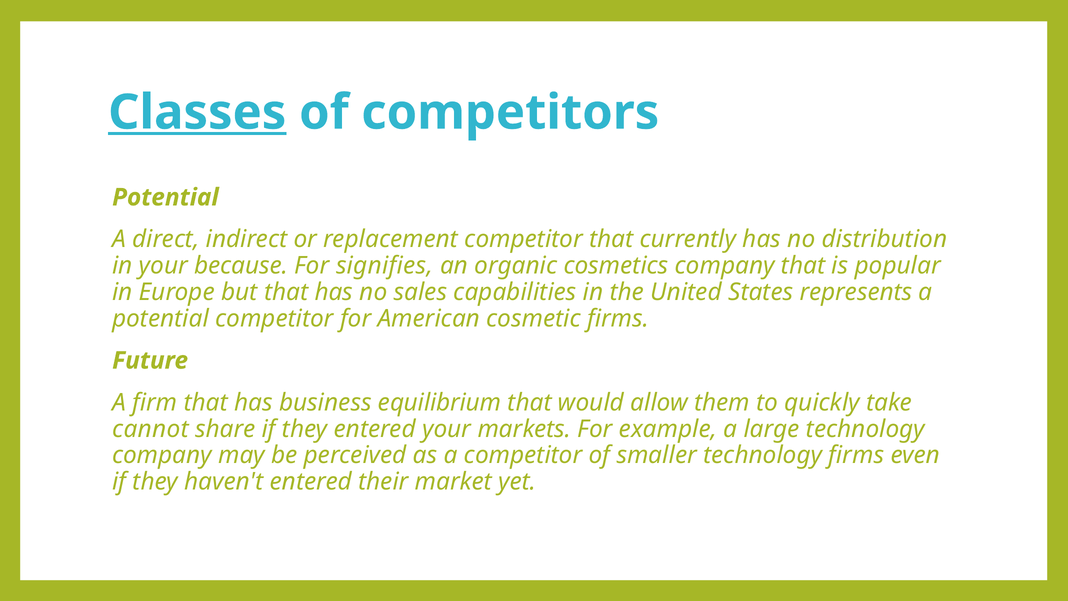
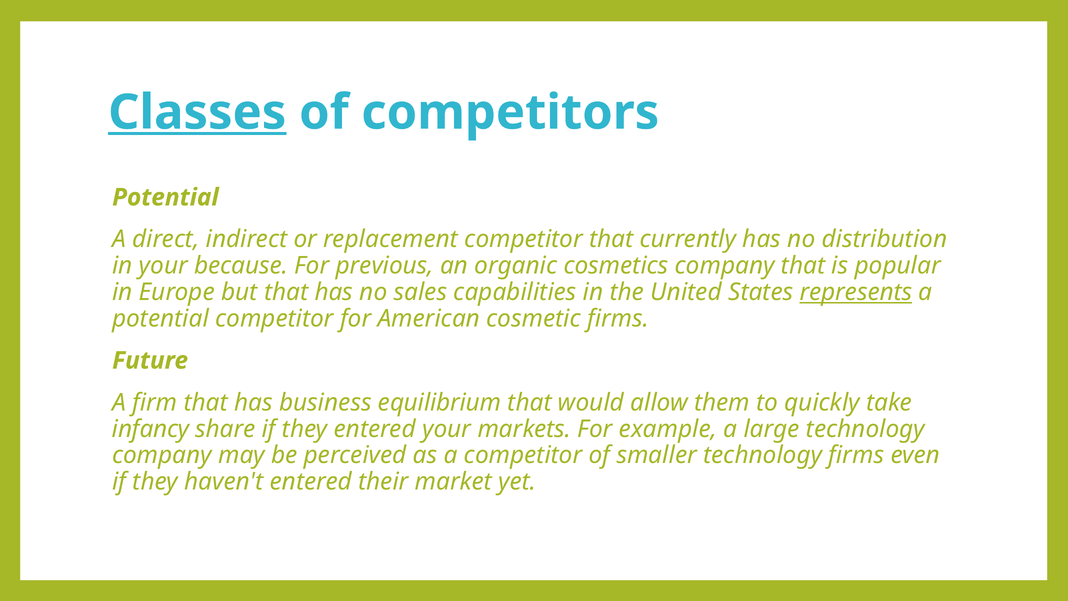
signifies: signifies -> previous (385, 266)
represents underline: none -> present (856, 292)
cannot: cannot -> infancy (151, 429)
